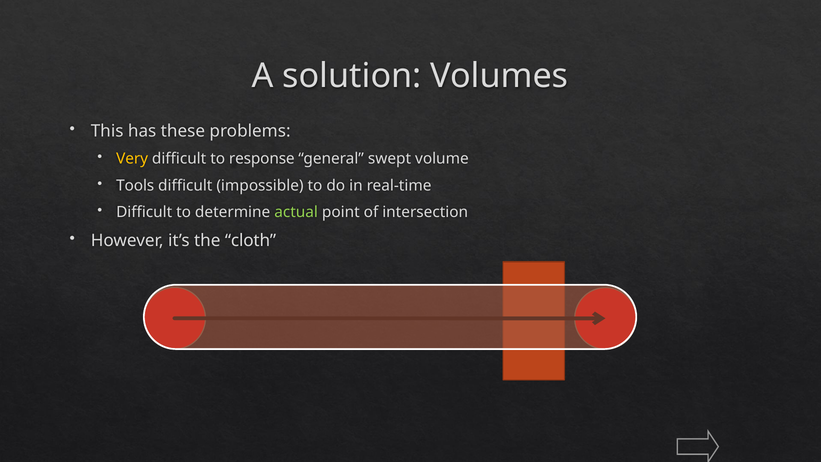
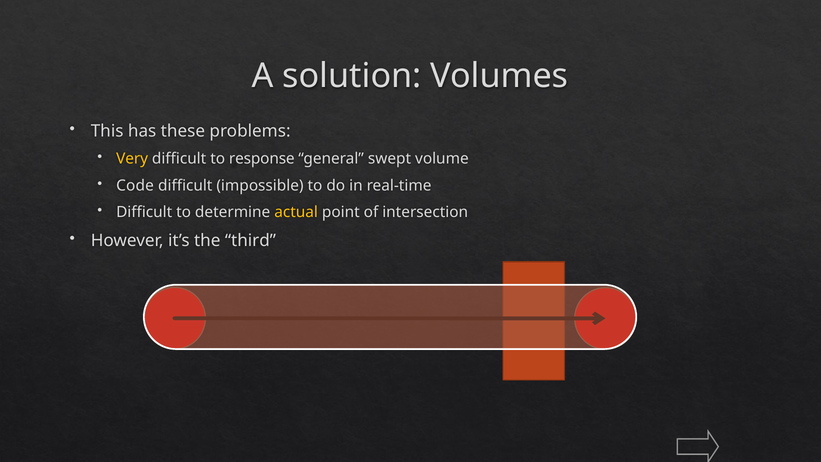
Tools: Tools -> Code (135, 185)
actual colour: light green -> yellow (296, 212)
cloth: cloth -> third (250, 240)
